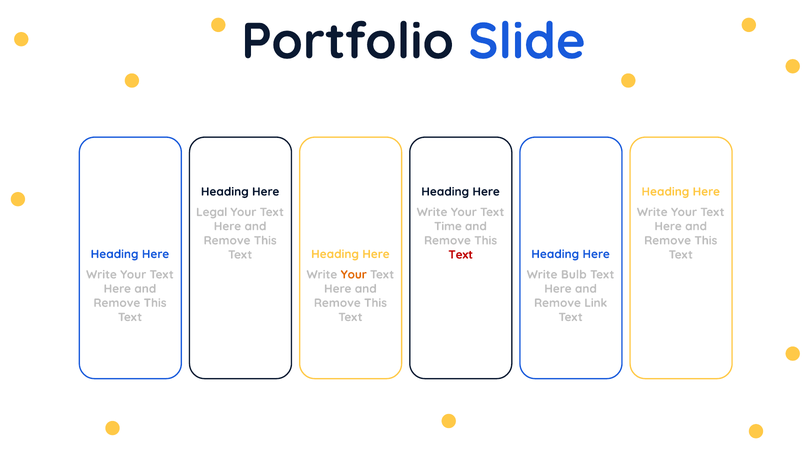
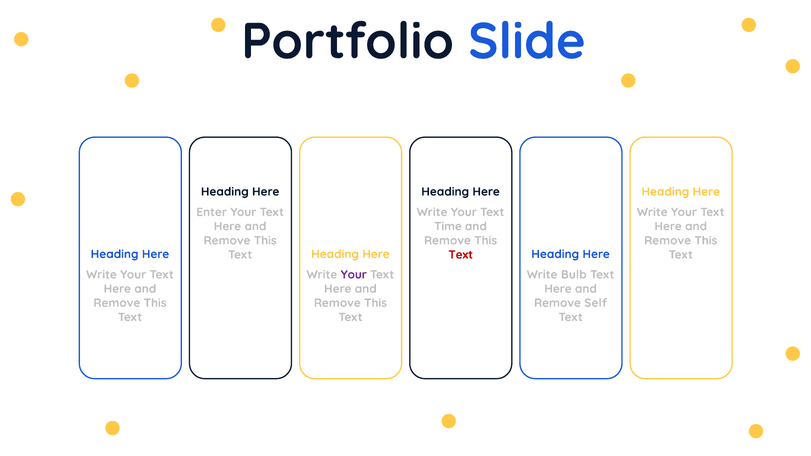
Legal: Legal -> Enter (212, 212)
Your colour: orange -> purple (354, 275)
Link: Link -> Self (596, 303)
